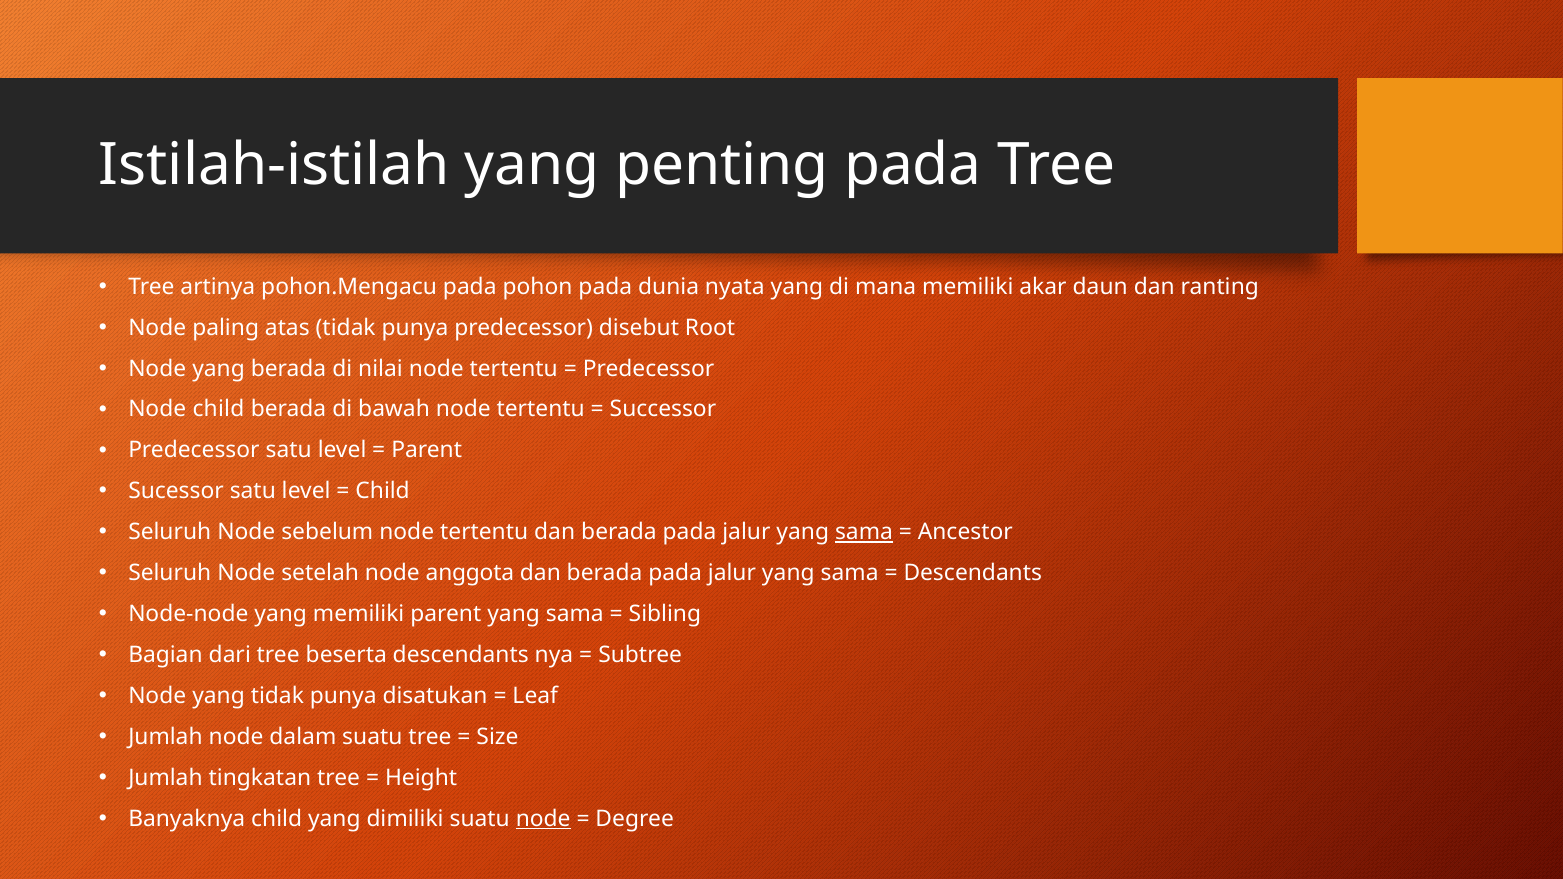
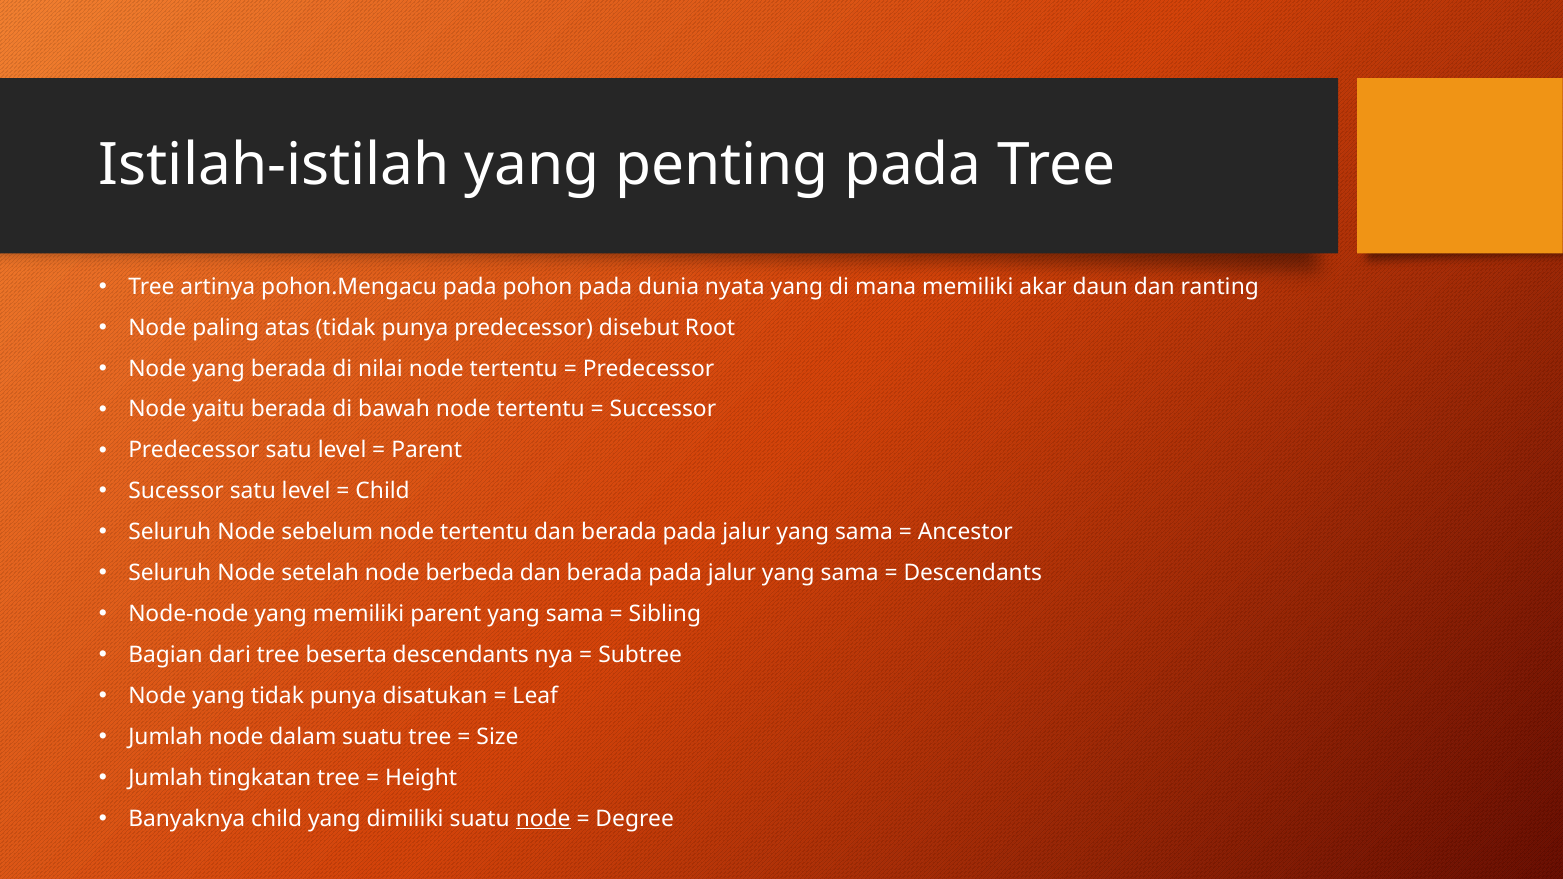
Node child: child -> yaitu (219, 409)
sama underline: present -> none (864, 532)
anggota: anggota -> berbeda (470, 573)
